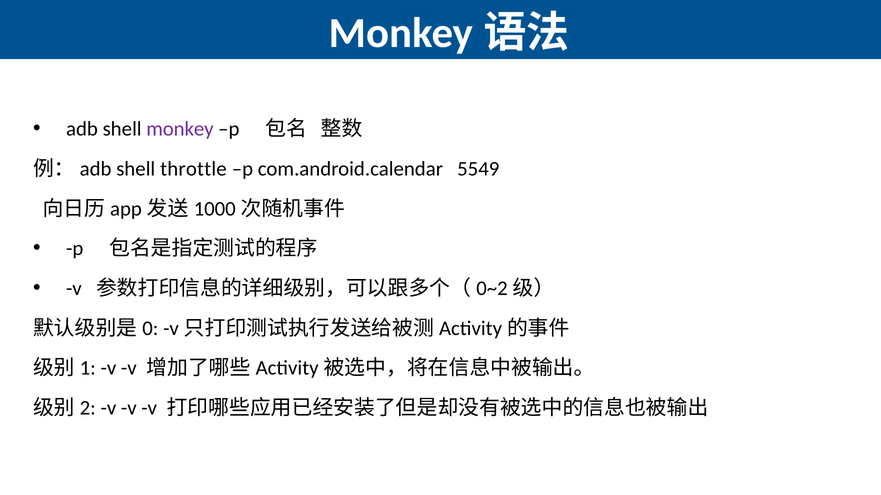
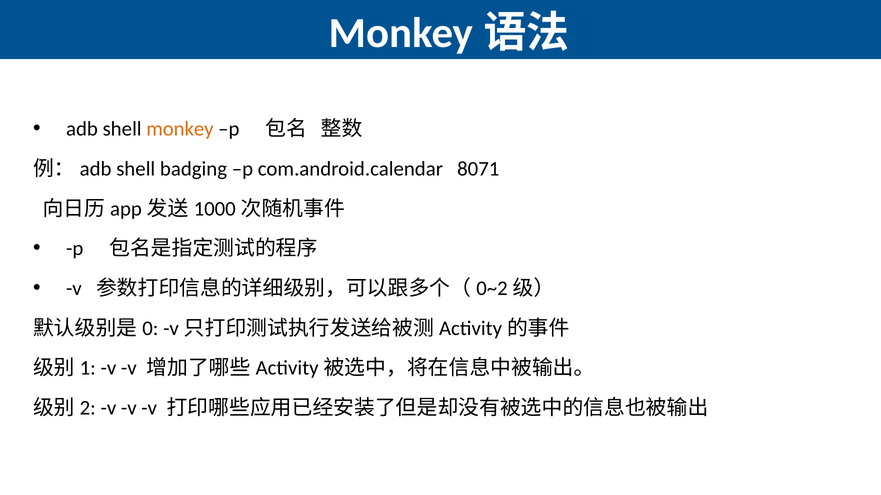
monkey colour: purple -> orange (180, 129)
throttle: throttle -> badging (194, 169)
5549: 5549 -> 8071 (478, 169)
